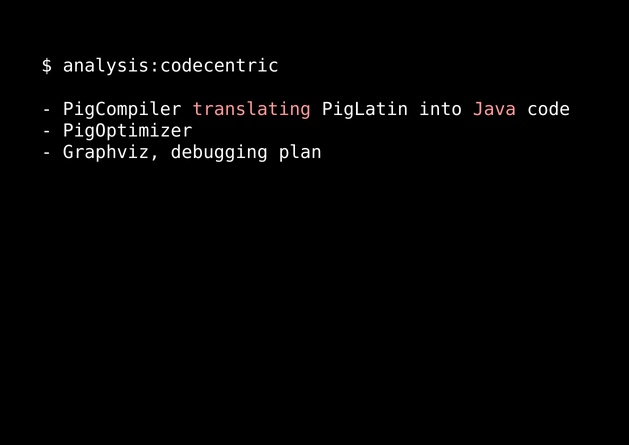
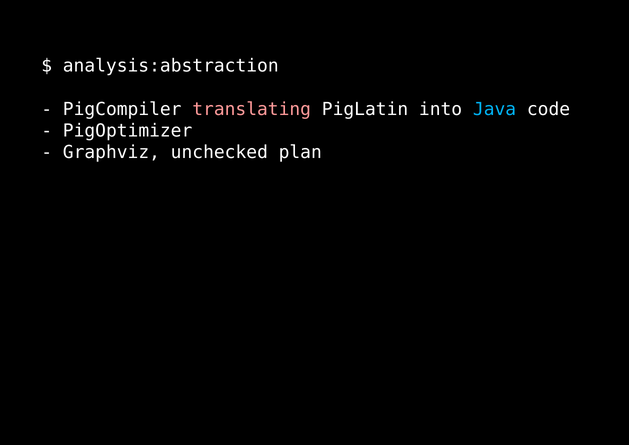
analysis:codecentric: analysis:codecentric -> analysis:abstraction (171, 66)
Java colour: pink -> light blue (495, 109)
debugging: debugging -> unchecked (219, 152)
